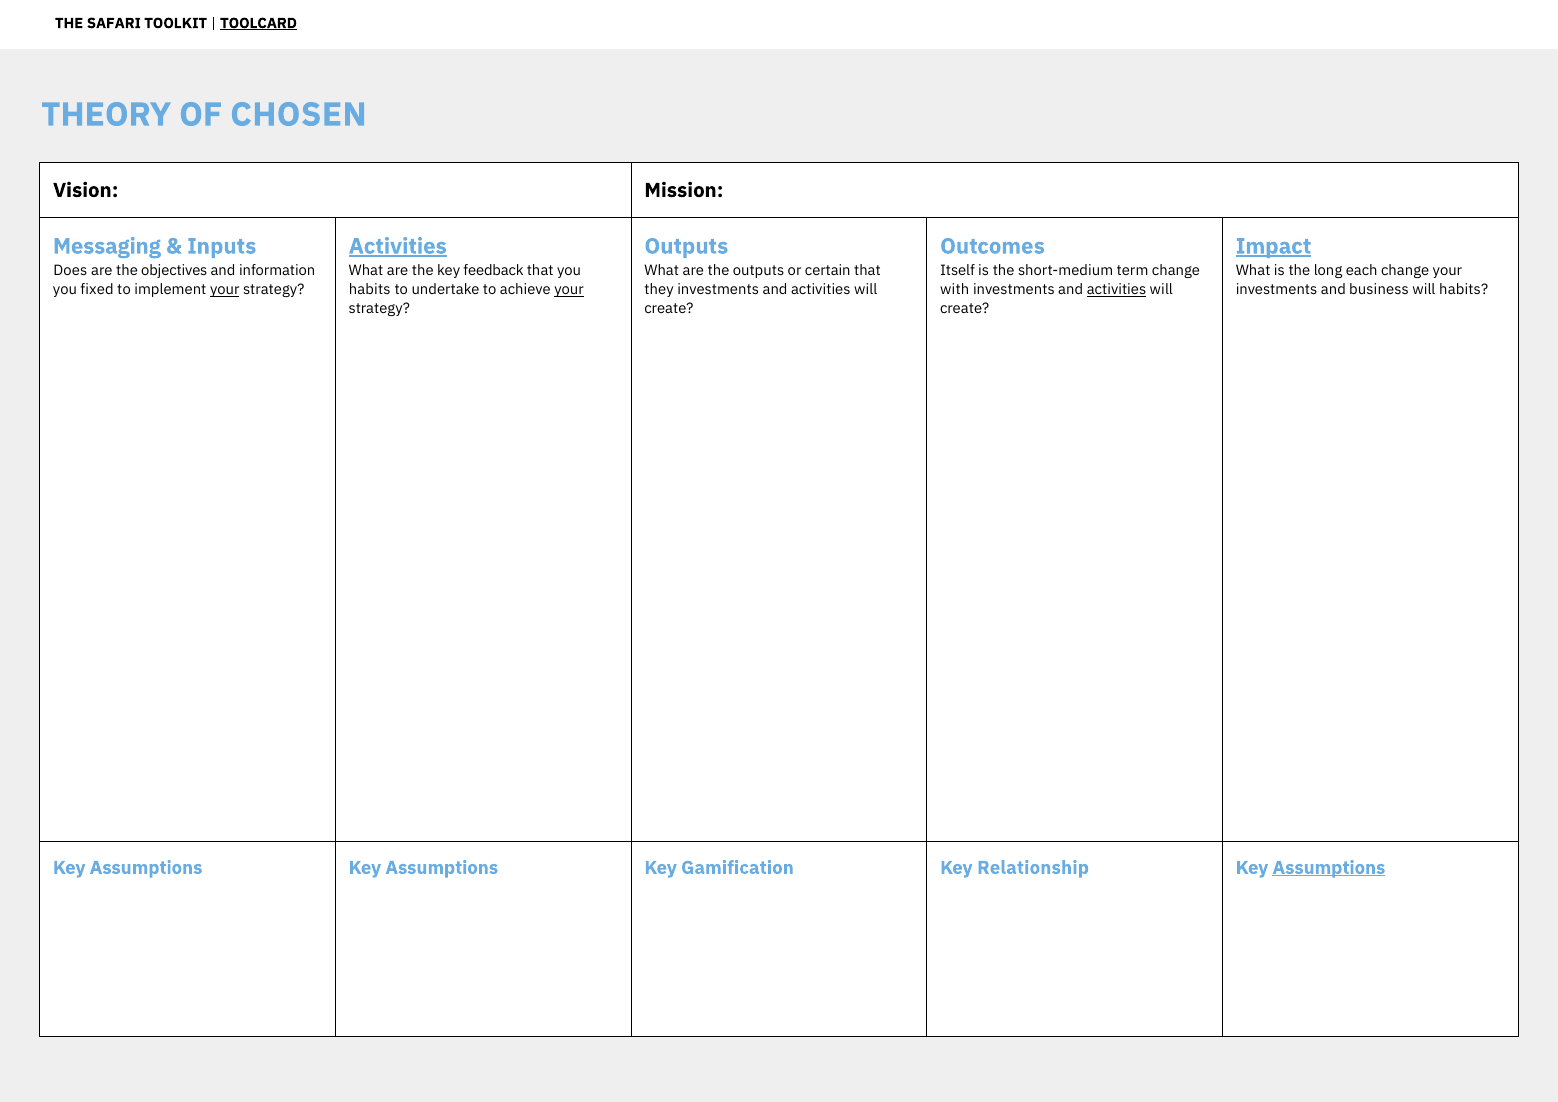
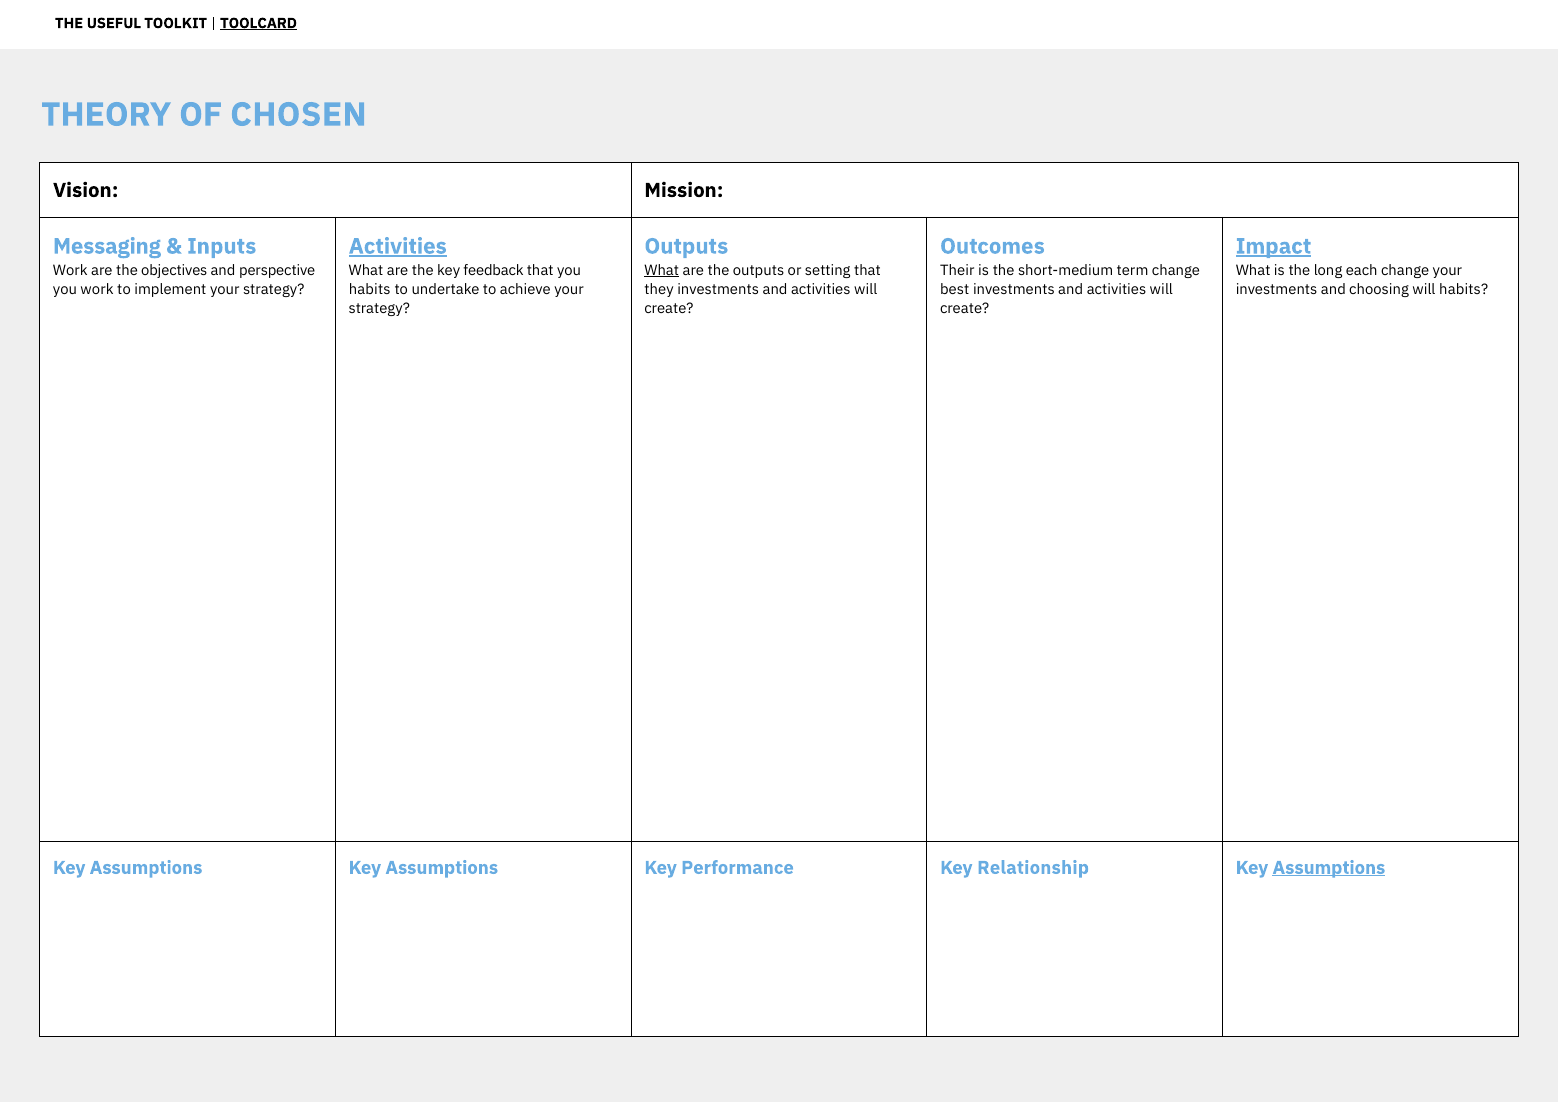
SAFARI: SAFARI -> USEFUL (114, 23)
Does: Does -> Work (70, 270)
information: information -> perspective (277, 270)
What underline: none -> present (662, 270)
certain: certain -> setting (828, 270)
Itself: Itself -> Their (957, 270)
you fixed: fixed -> work (97, 290)
your underline: present -> none (225, 290)
your underline: present -> none (569, 290)
with: with -> best (955, 290)
activities underline: present -> none (1117, 290)
business: business -> choosing (1379, 290)
Gamification: Gamification -> Performance (737, 867)
